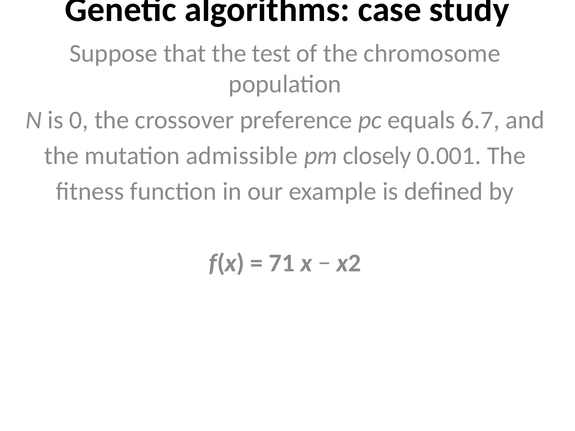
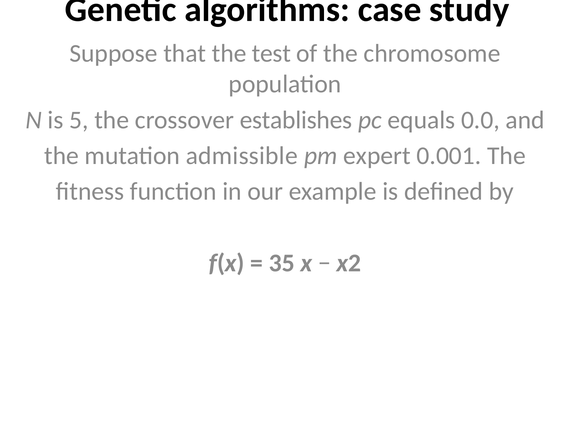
0: 0 -> 5 (79, 120)
preference: preference -> establishes (296, 120)
6.7: 6.7 -> 0.0 (480, 120)
closely: closely -> expert (377, 156)
71: 71 -> 35 (282, 263)
